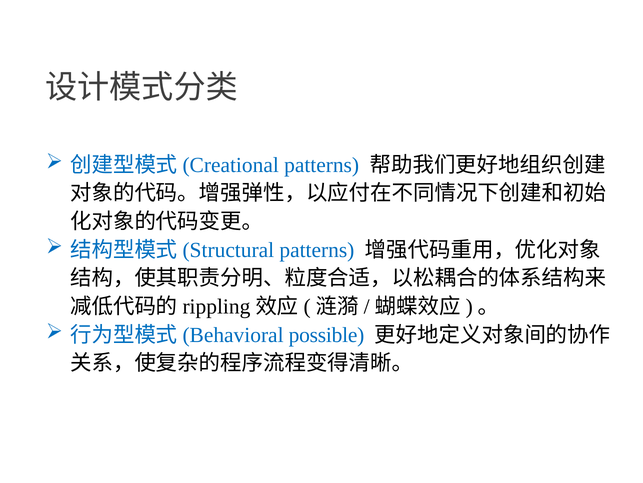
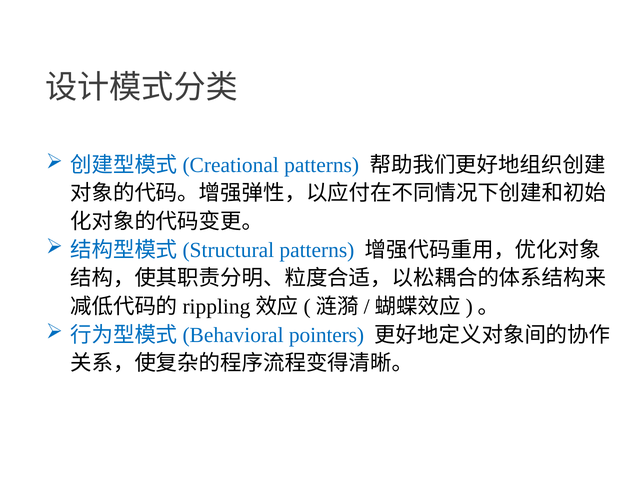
possible: possible -> pointers (327, 334)
